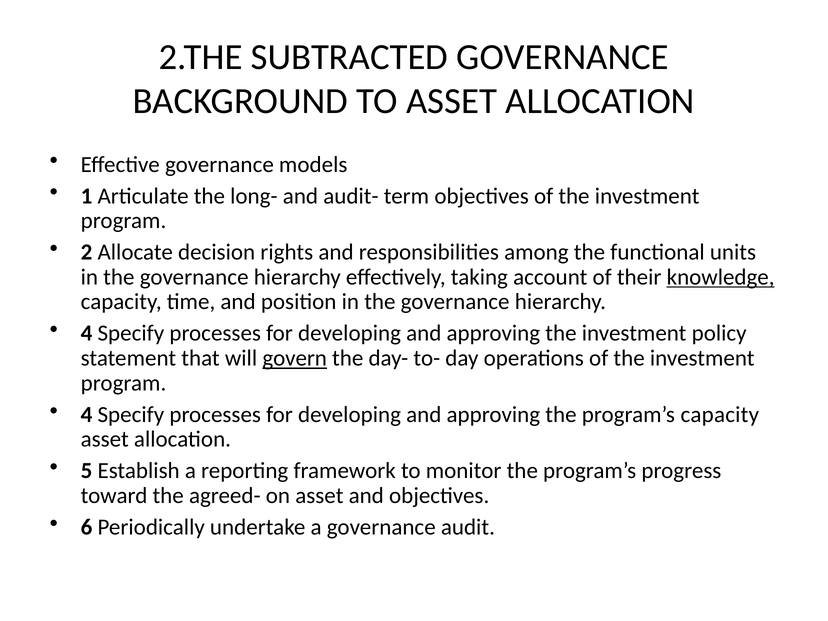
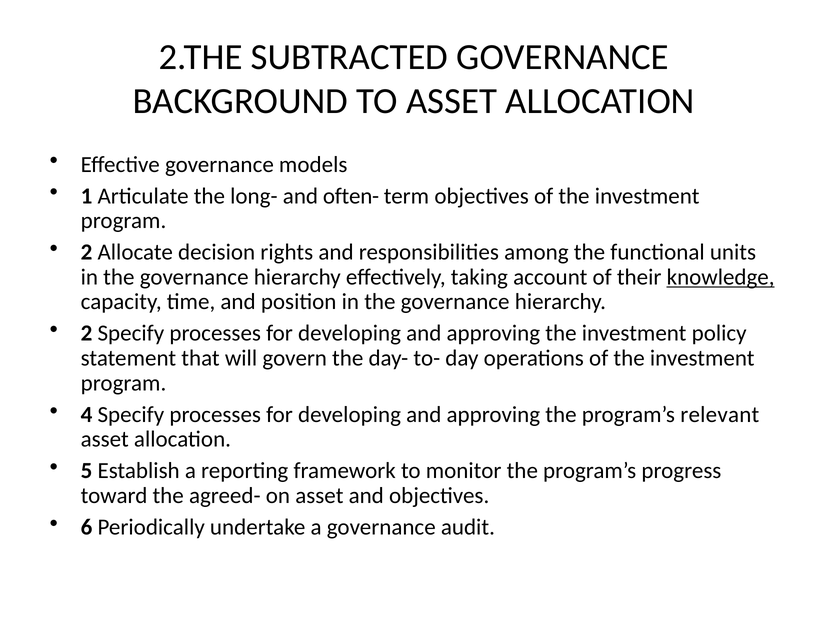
audit-: audit- -> often- (351, 196)
4: 4 -> 2 (87, 333)
govern underline: present -> none (295, 358)
program’s capacity: capacity -> relevant (720, 414)
